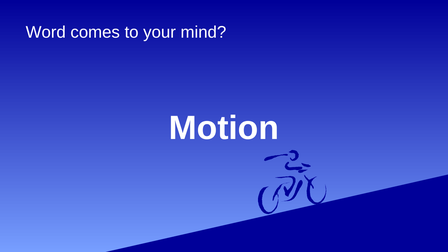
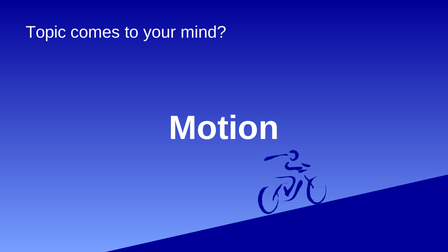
Word: Word -> Topic (46, 32)
